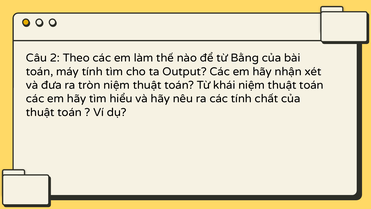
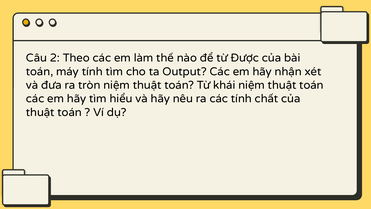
Bằng: Bằng -> Được (245, 58)
